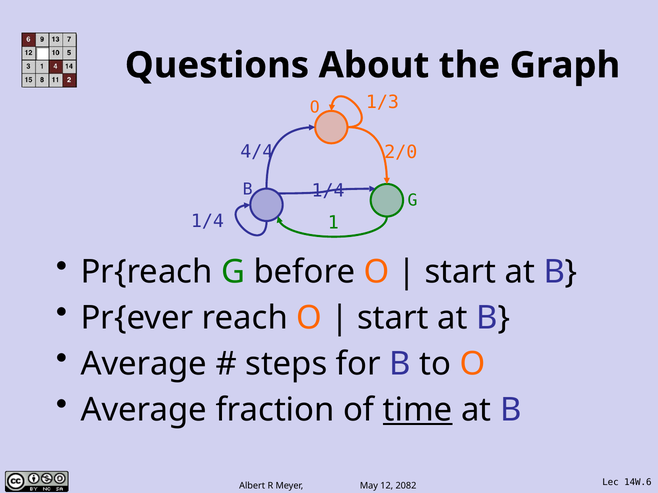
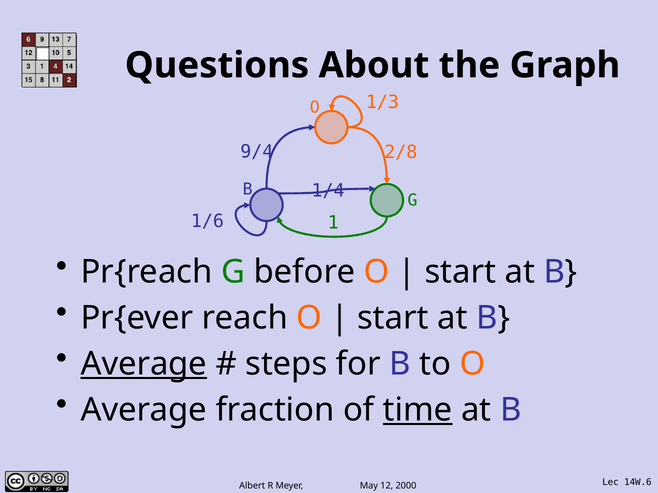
4/4: 4/4 -> 9/4 (257, 152)
2/0: 2/0 -> 2/8 (401, 153)
1/4: 1/4 -> 1/6 (207, 221)
Average underline: none -> present (144, 364)
2082: 2082 -> 2000 (406, 486)
